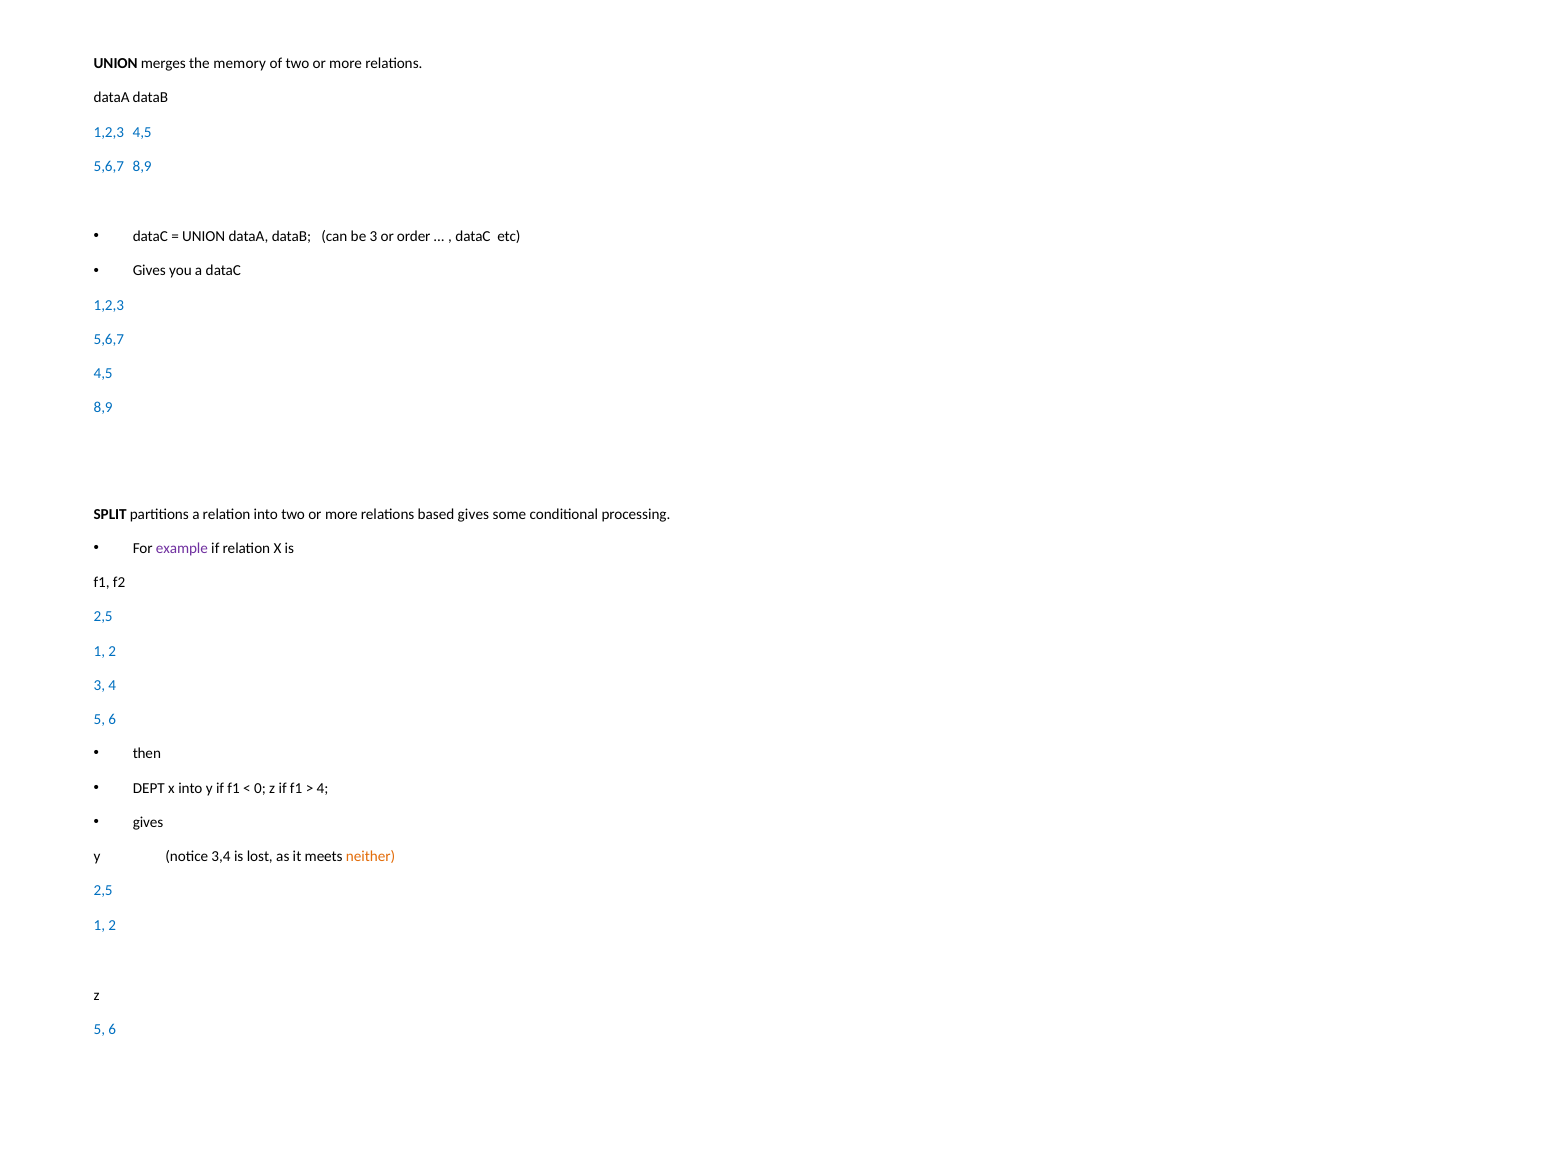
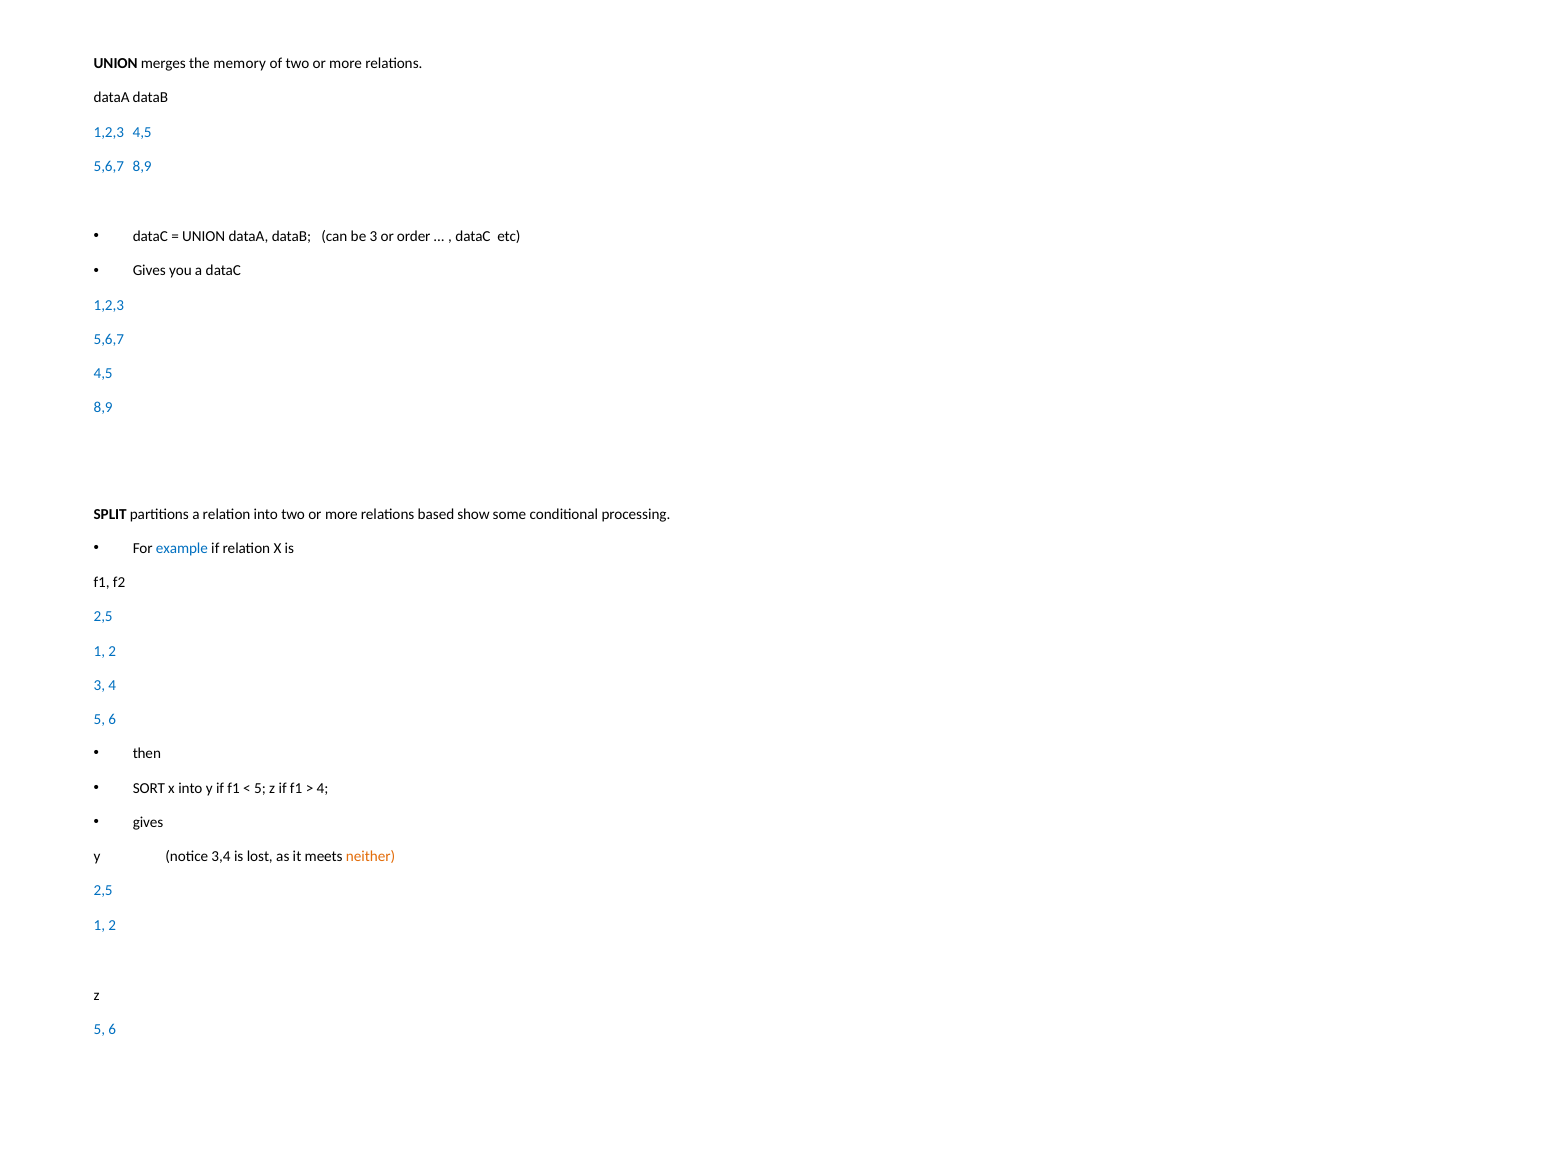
based gives: gives -> show (474, 514)
example colour: purple -> blue (182, 548)
DEPT: DEPT -> SORT (149, 788)
0: 0 -> 5 (260, 788)
